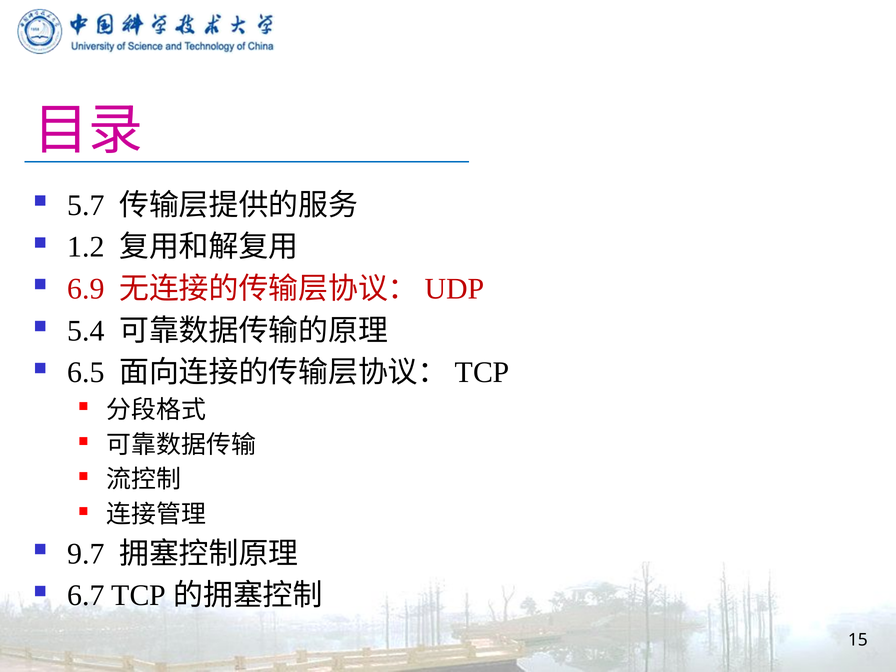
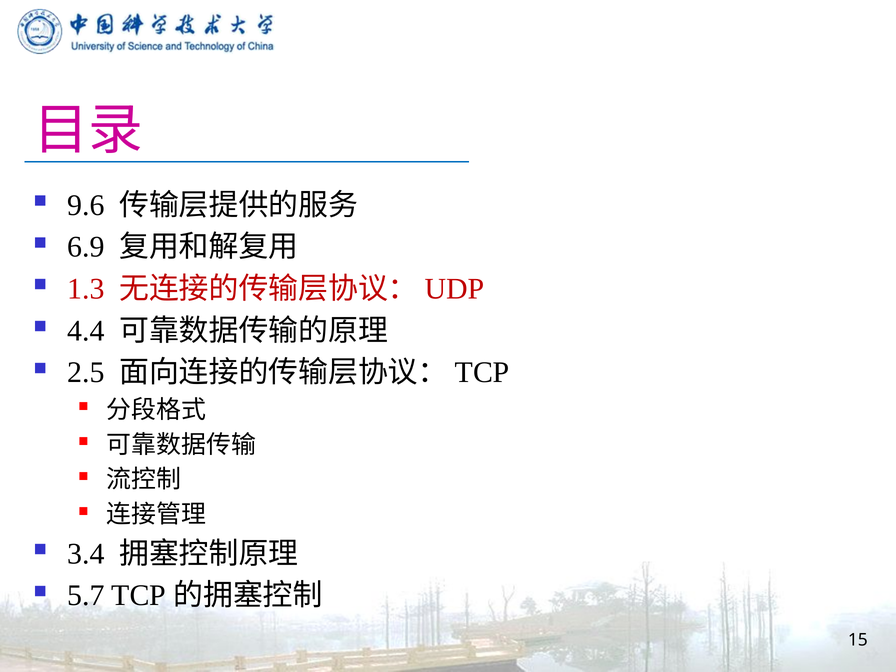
5.7: 5.7 -> 9.6 (86, 205)
1.2: 1.2 -> 6.9 (86, 247)
6.9: 6.9 -> 1.3 (86, 289)
5.4: 5.4 -> 4.4 (86, 331)
6.5: 6.5 -> 2.5 (86, 372)
9.7: 9.7 -> 3.4 (86, 554)
6.7: 6.7 -> 5.7 (86, 595)
